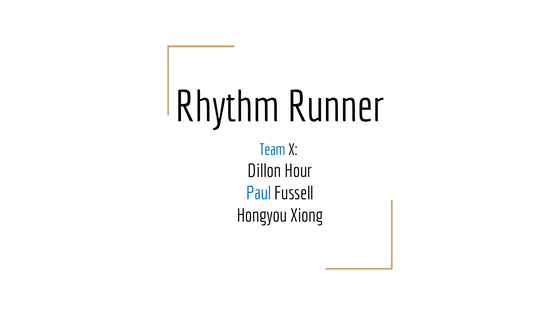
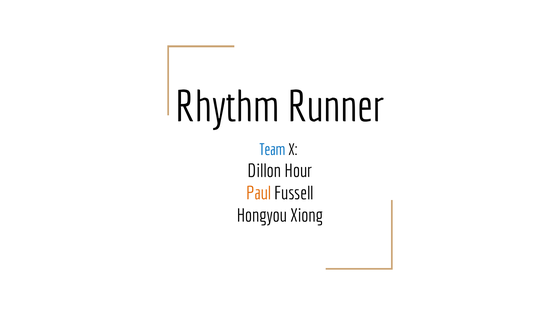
Paul colour: blue -> orange (259, 193)
